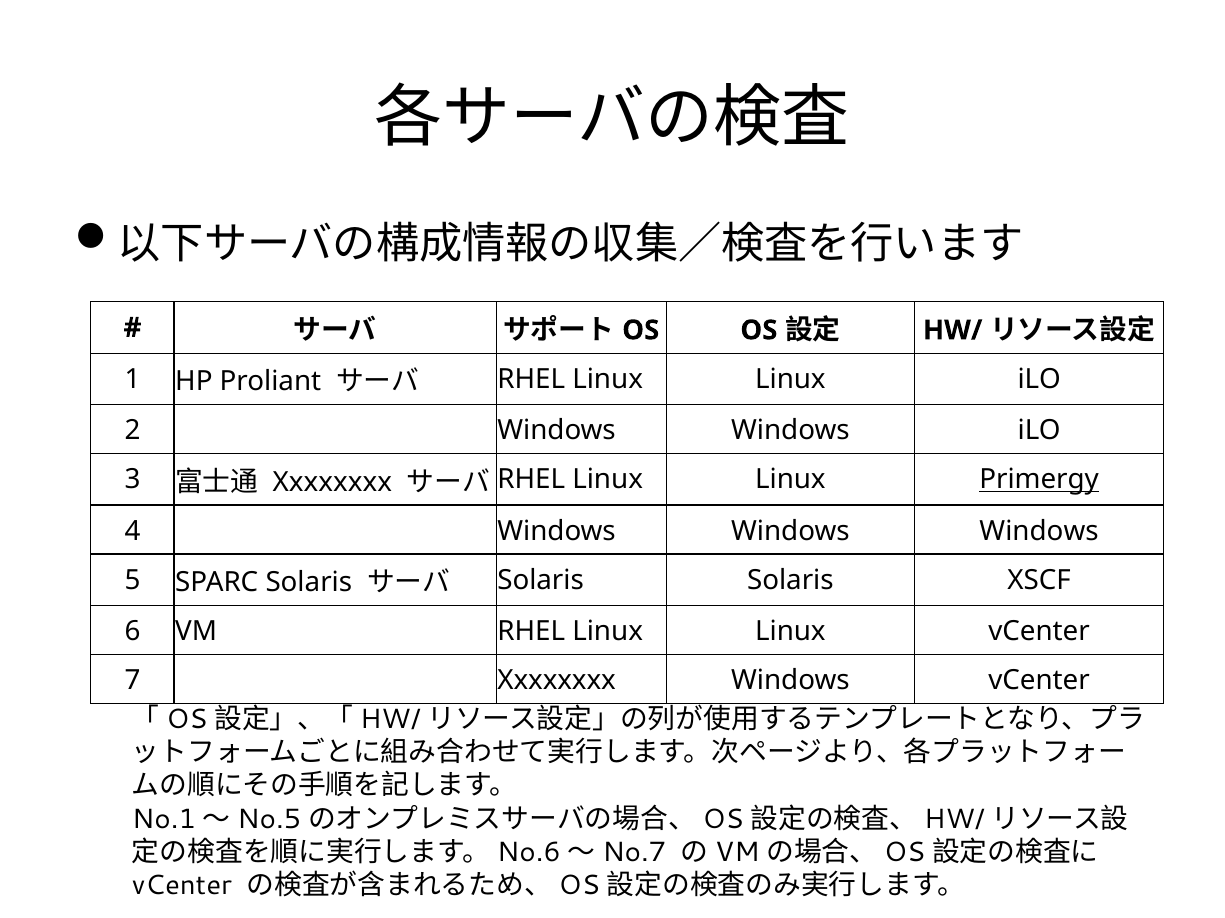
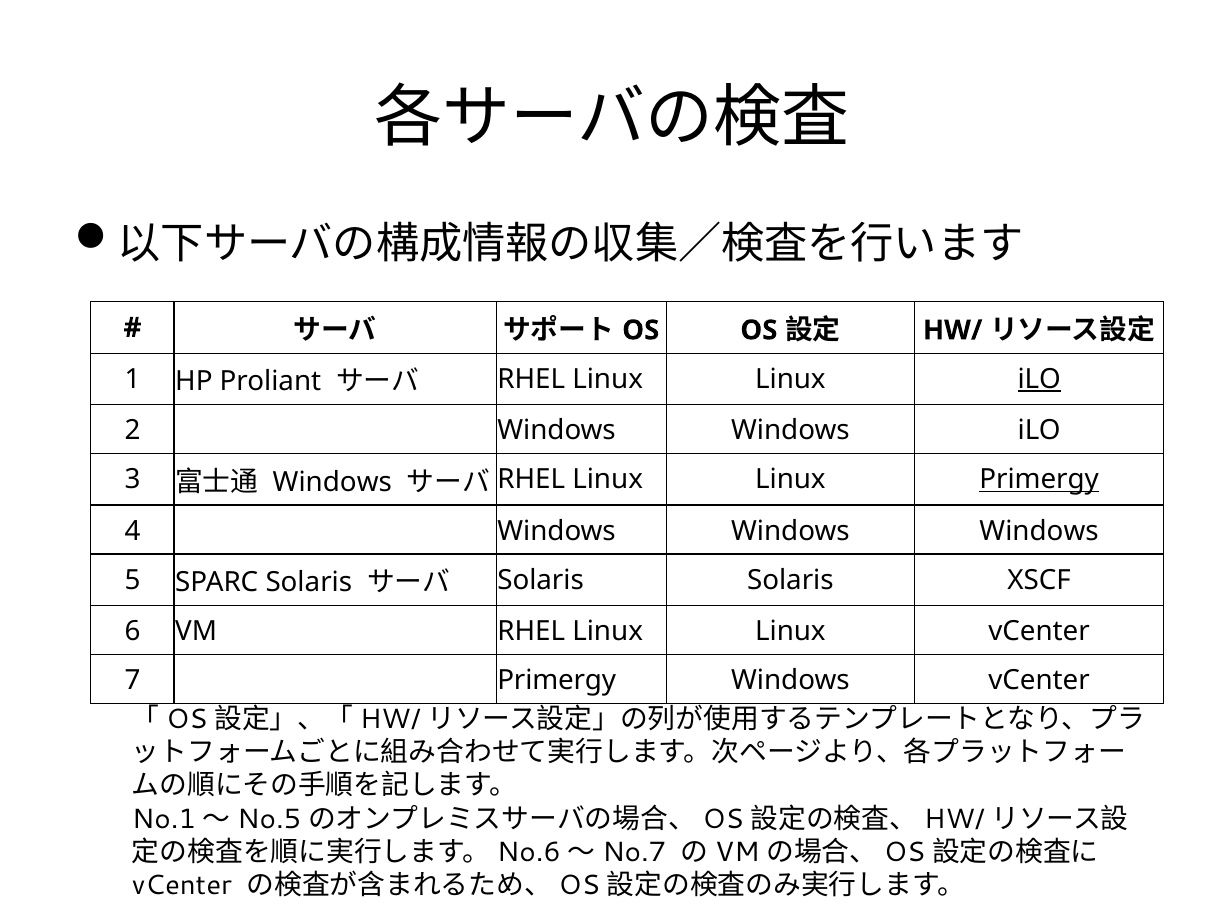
iLO underline: none -> present (1039, 379)
Xxxxxxxx: Xxxxxxxx -> Windows (332, 483)
7 Xxxxxxxx: Xxxxxxxx -> Primergy (557, 681)
